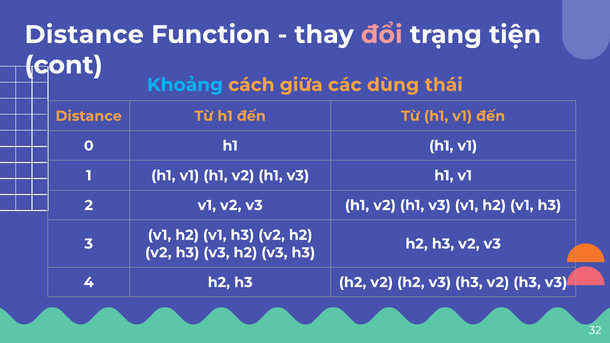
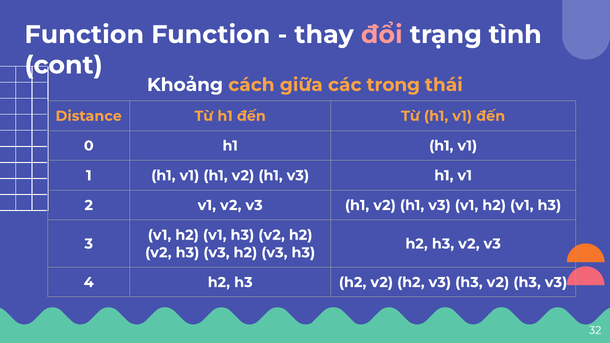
Distance: Distance -> Function (84, 35)
tiện: tiện -> tình (515, 35)
Khoảng colour: light blue -> white (185, 85)
dùng: dùng -> trong (393, 85)
